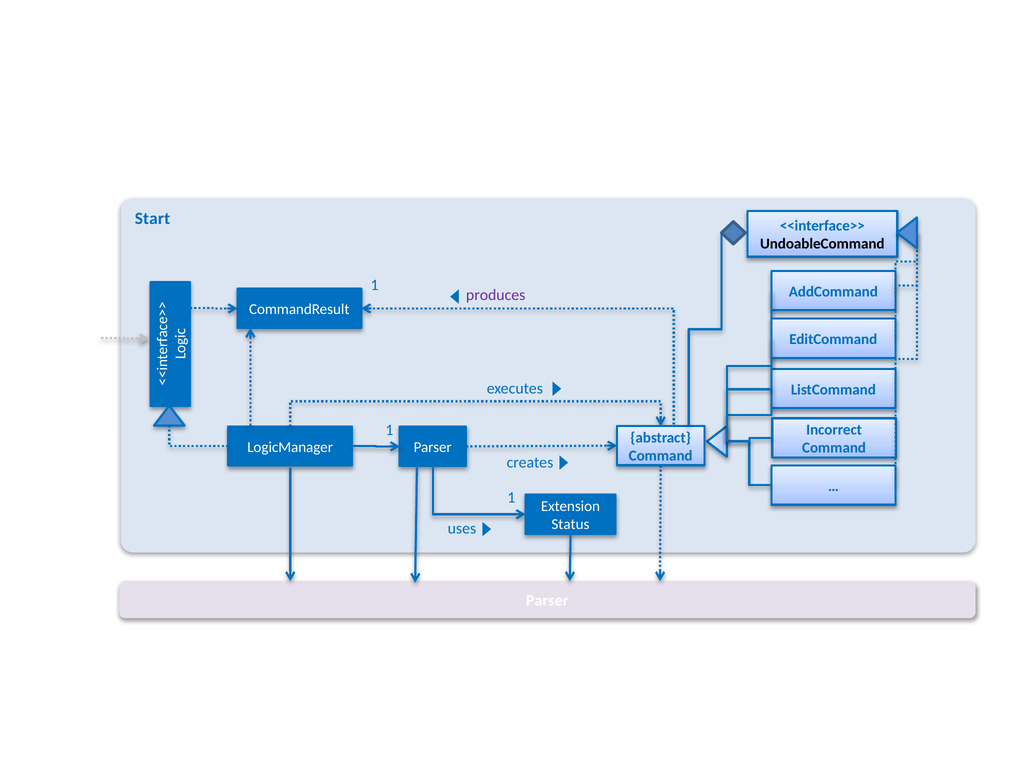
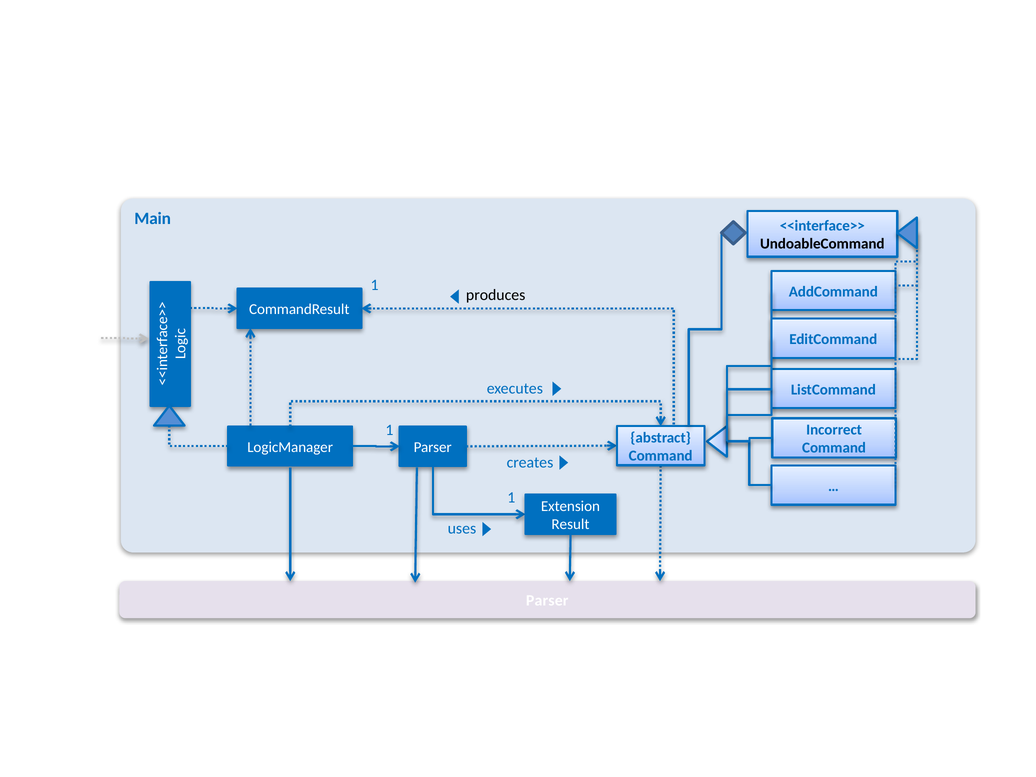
Start: Start -> Main (153, 219)
produces colour: purple -> black (496, 295)
Status: Status -> Result (570, 524)
